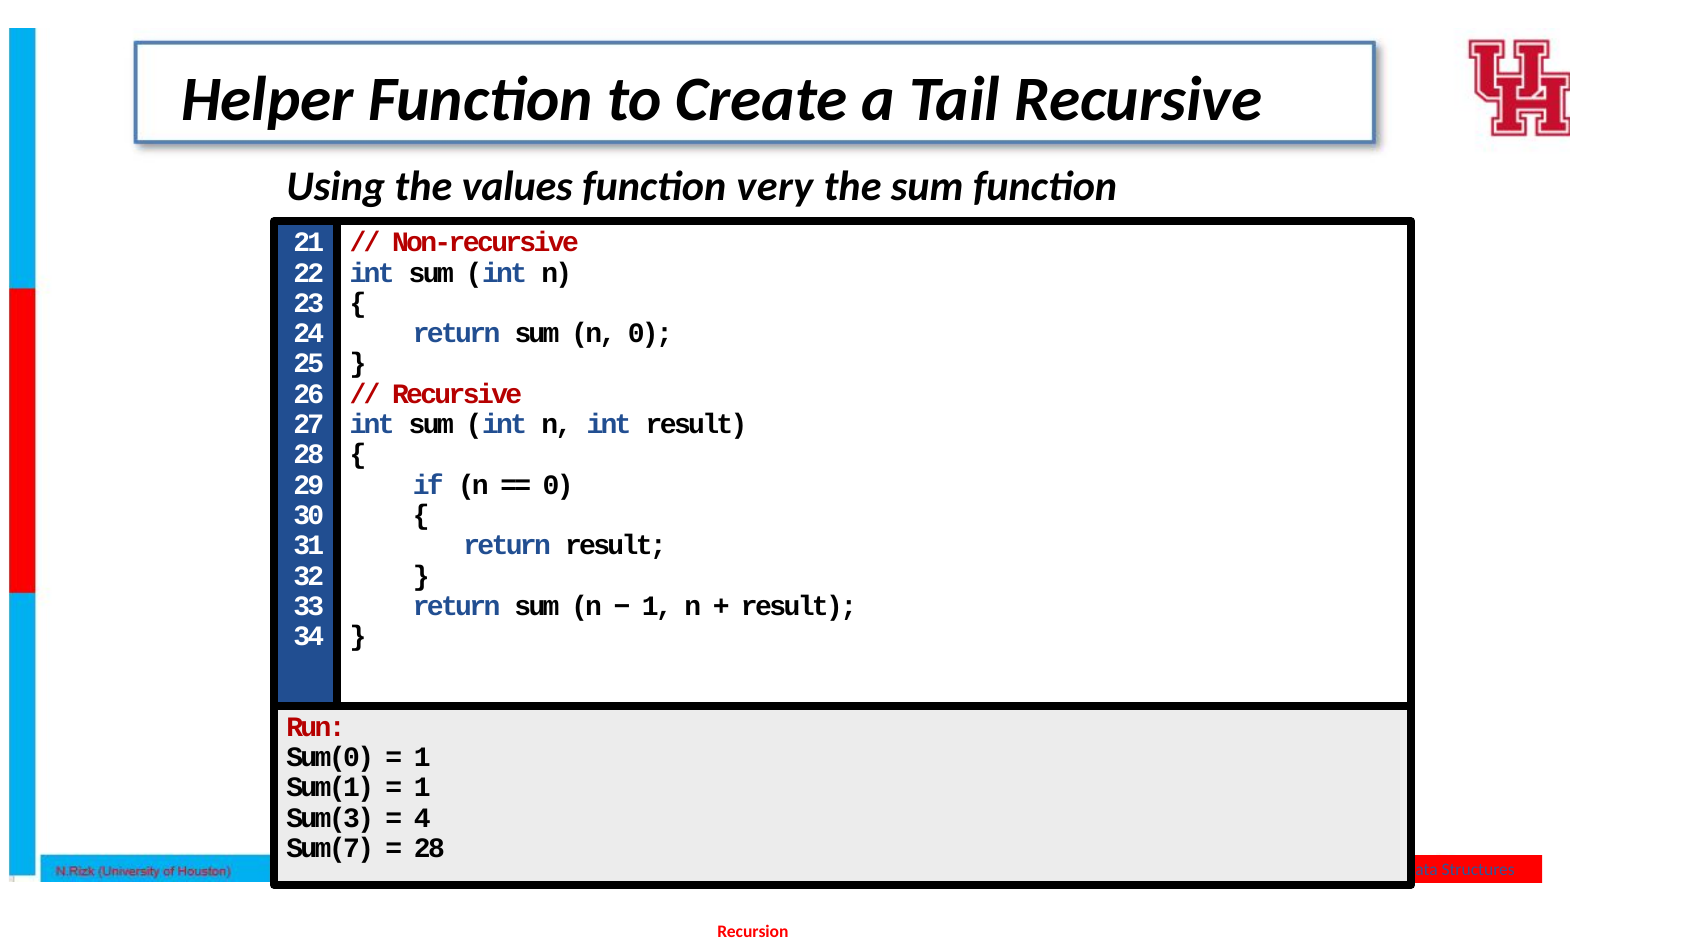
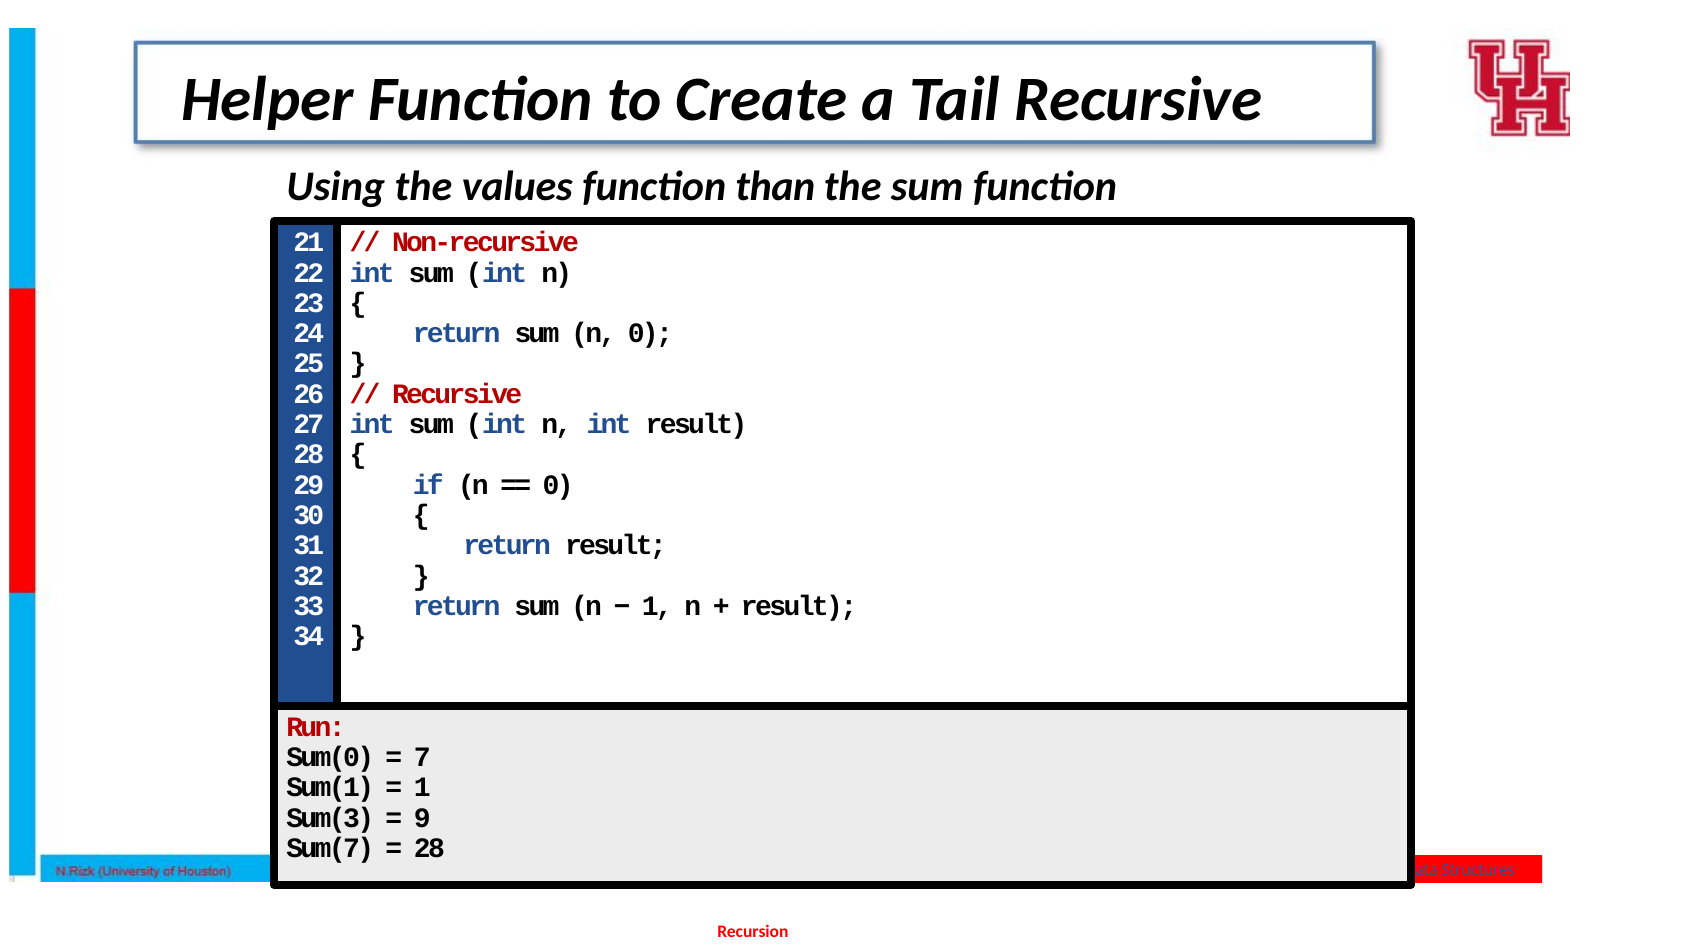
very: very -> than (775, 187)
1: 1 -> 7 (422, 757)
4: 4 -> 9 (422, 818)
